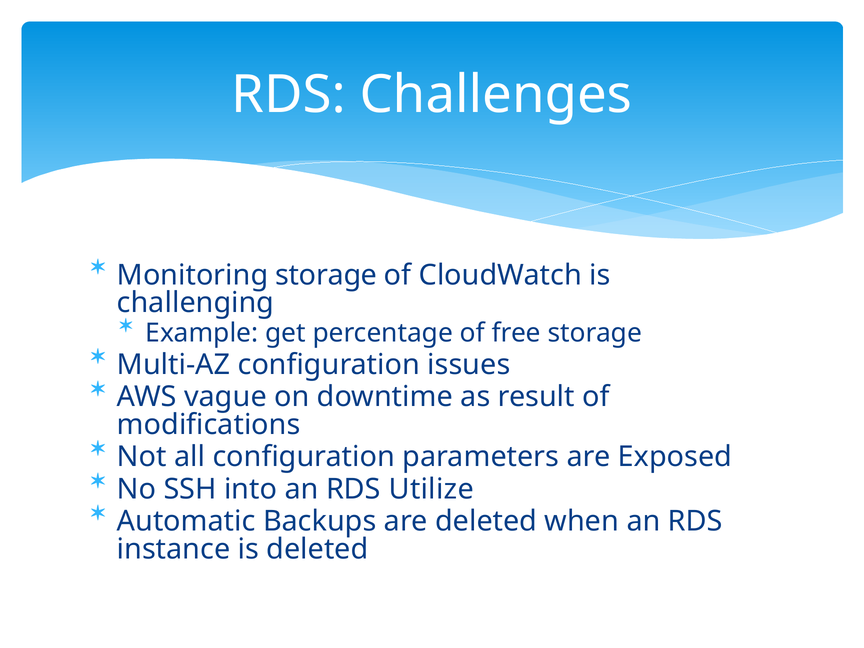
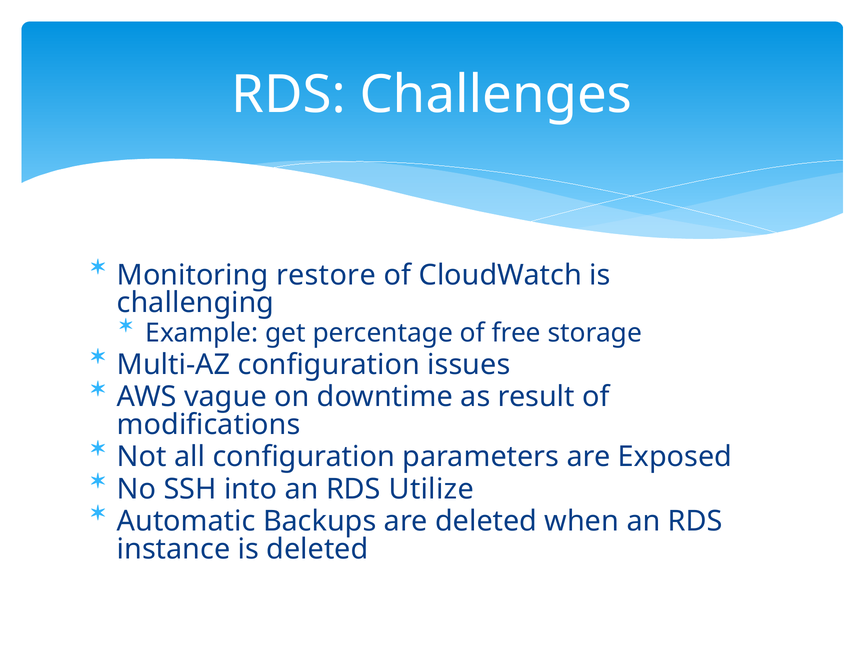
Monitoring storage: storage -> restore (326, 275)
